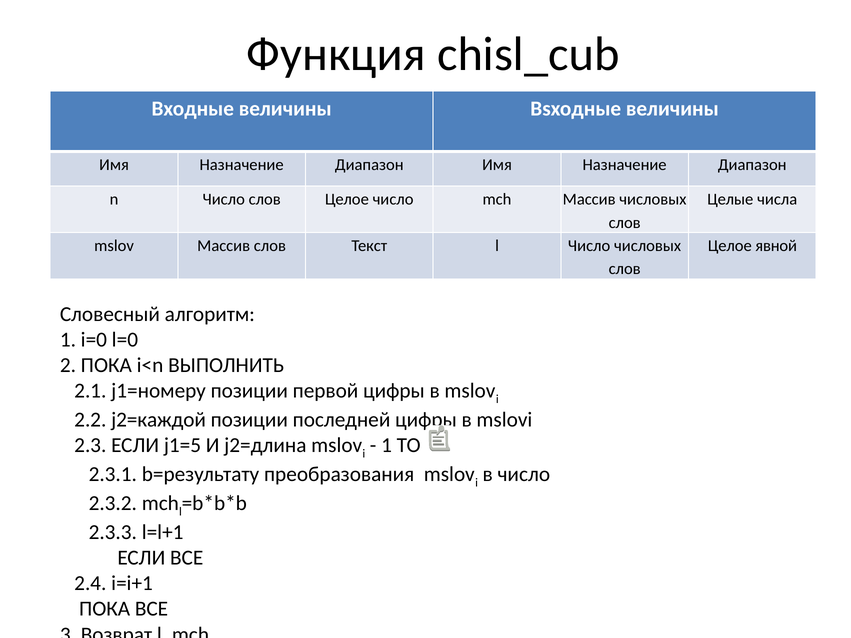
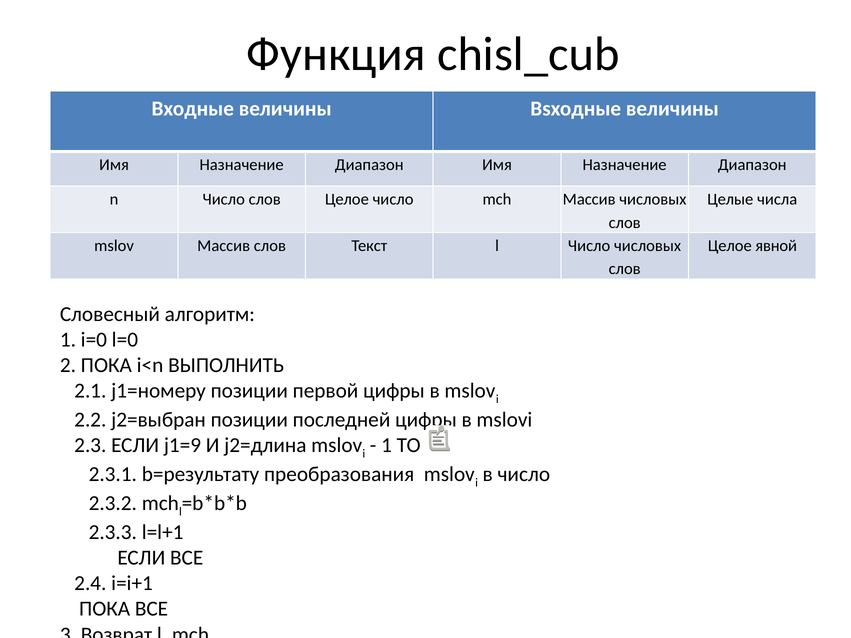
j2=каждой: j2=каждой -> j2=выбран (159, 420)
j1=5: j1=5 -> j1=9 (182, 446)
